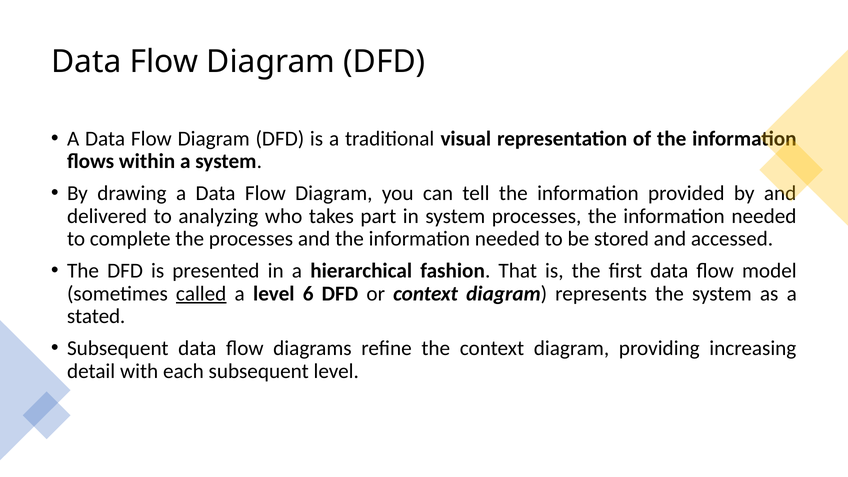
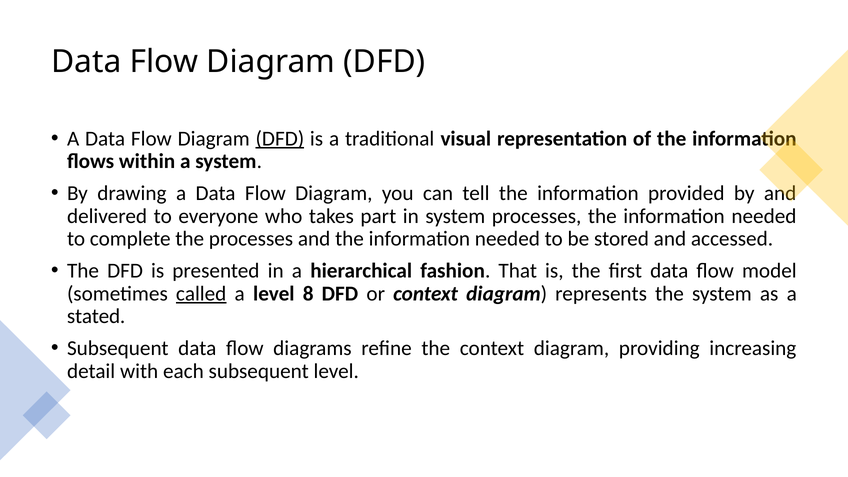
DFD underline: none -> present (280, 139)
analyzing: analyzing -> everyone (218, 216)
6: 6 -> 8 (308, 294)
